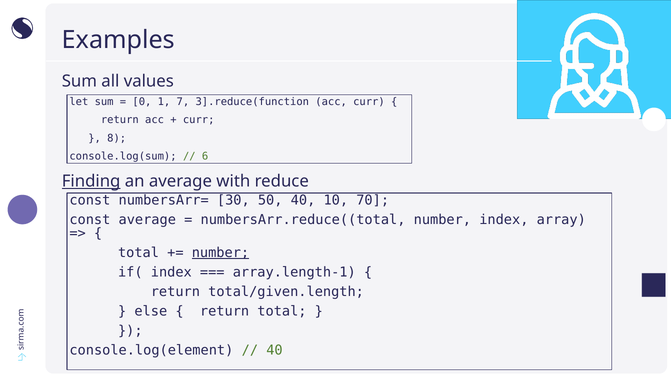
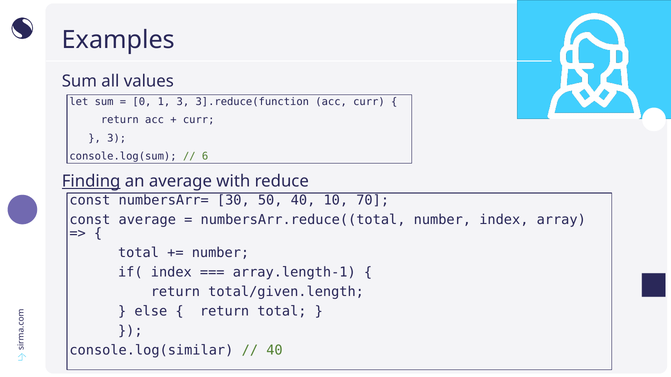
1 7: 7 -> 3 (183, 102)
8: 8 -> 3 (117, 138)
number underline: present -> none (220, 253)
console.log(element: console.log(element -> console.log(similar (151, 351)
